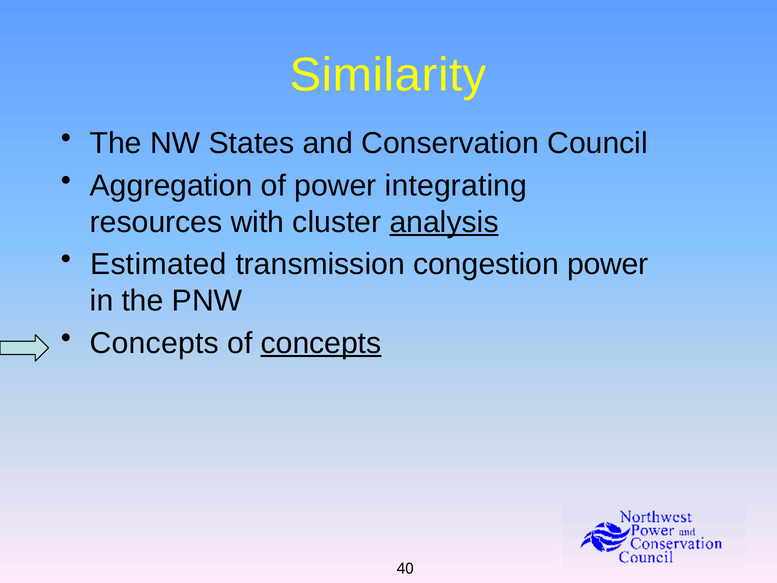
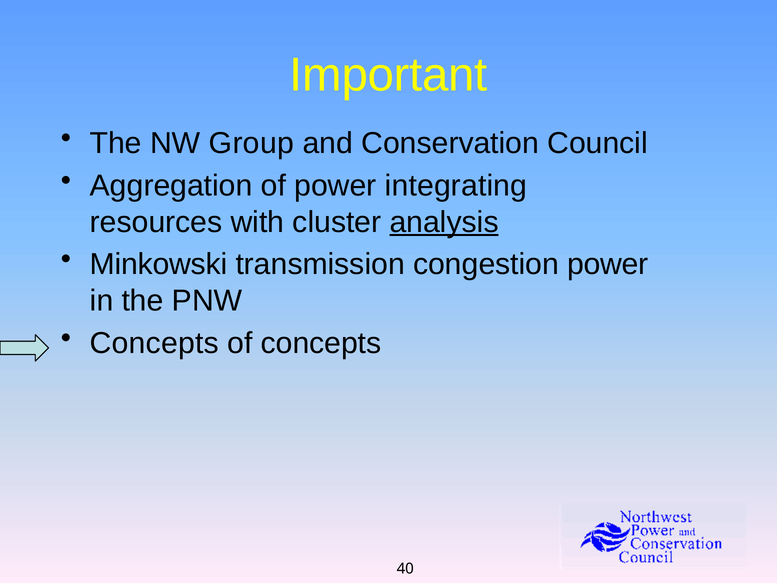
Similarity: Similarity -> Important (389, 75)
States: States -> Group (251, 143)
Estimated: Estimated -> Minkowski (159, 264)
concepts underline: present -> none (321, 343)
